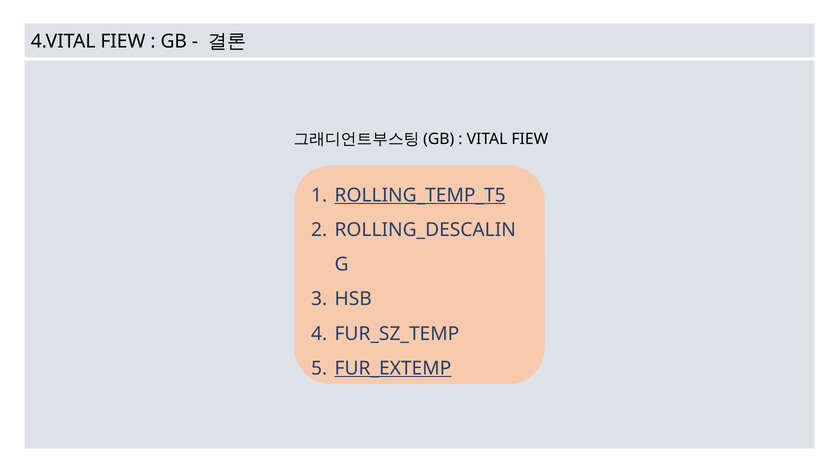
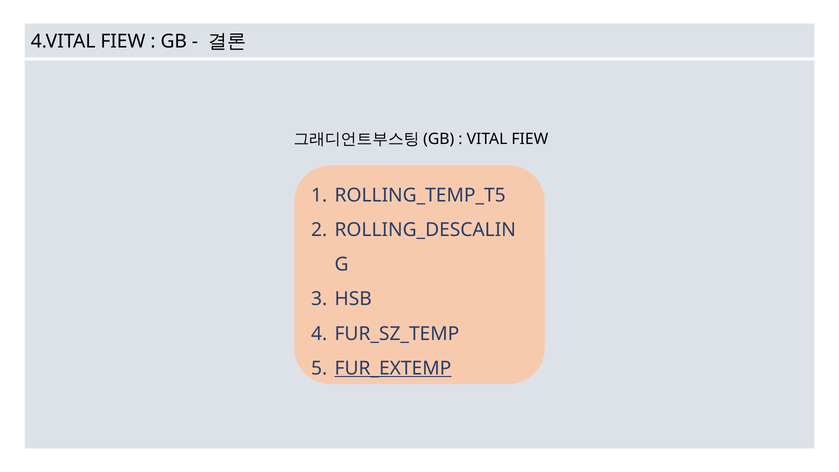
ROLLING_TEMP_T5 underline: present -> none (420, 195)
